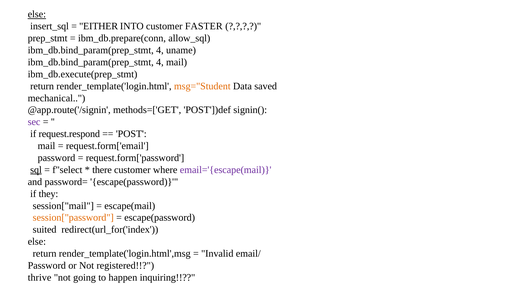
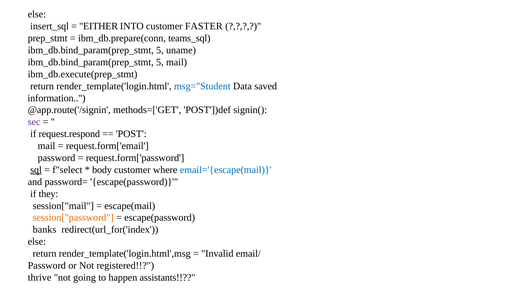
else underline: present -> none (37, 14)
allow_sql: allow_sql -> teams_sql (189, 38)
4: 4 -> 5 (160, 50)
4: 4 -> 5 (160, 62)
msg="Student colour: orange -> blue (202, 86)
mechanical: mechanical -> information (57, 98)
there: there -> body (102, 170)
email='{escape(mail colour: purple -> blue (226, 170)
suited: suited -> banks (45, 229)
inquiring: inquiring -> assistants (167, 277)
